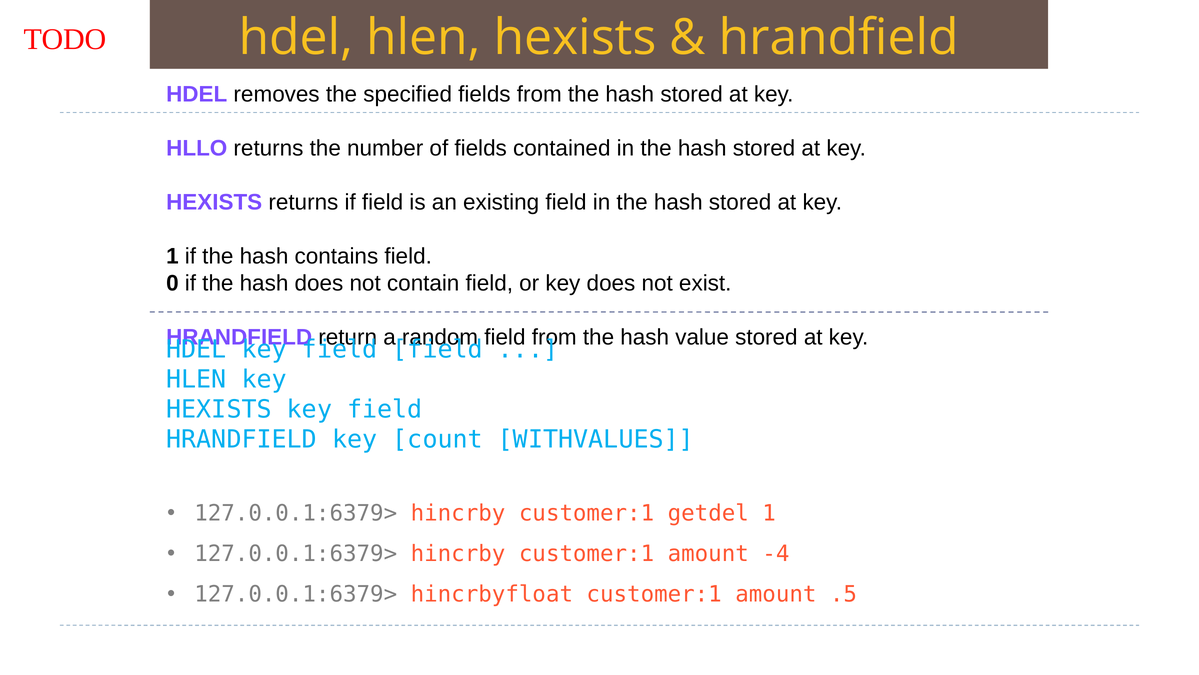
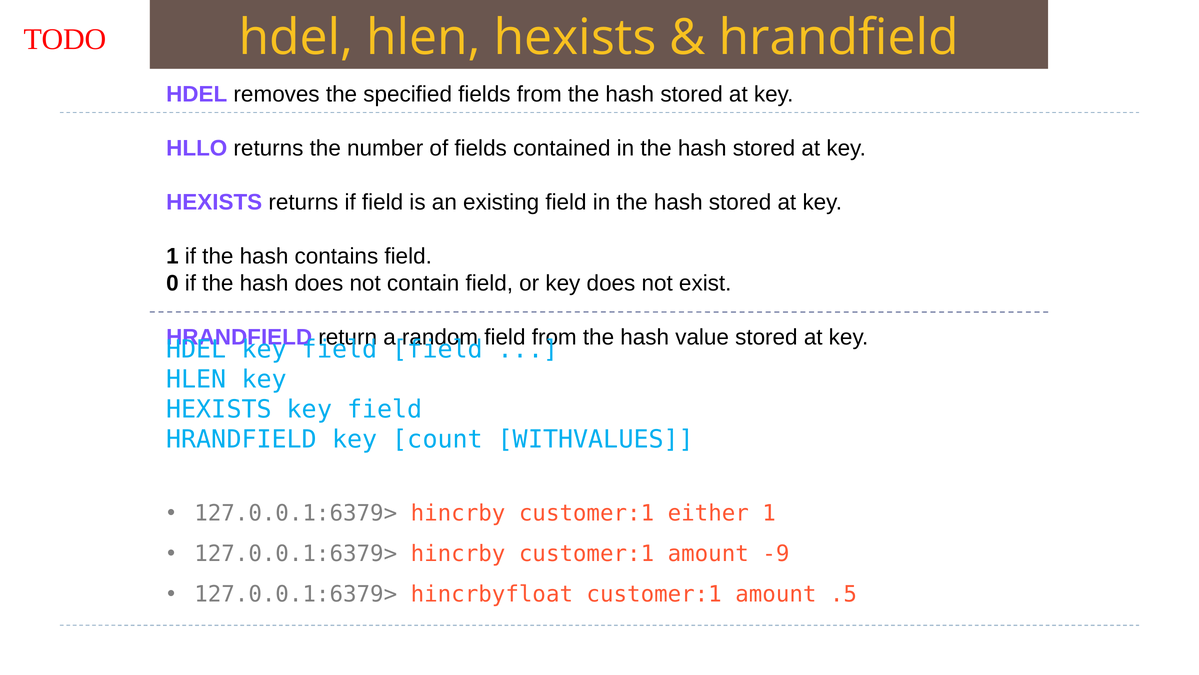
getdel: getdel -> either (708, 513)
-4: -4 -> -9 (776, 554)
